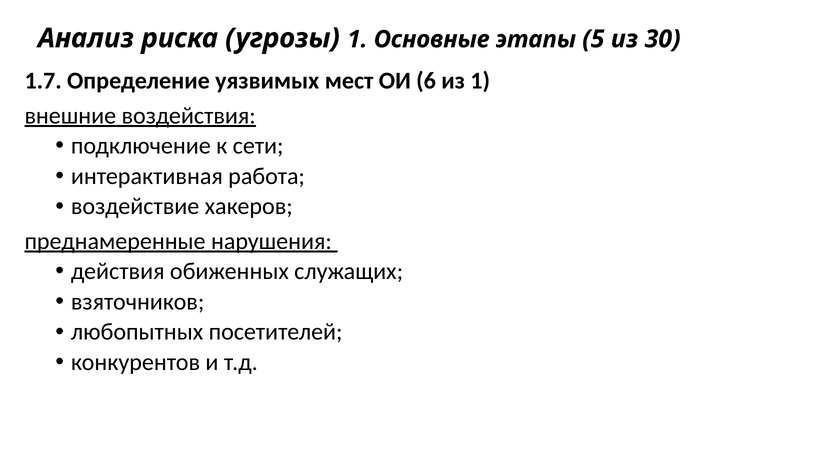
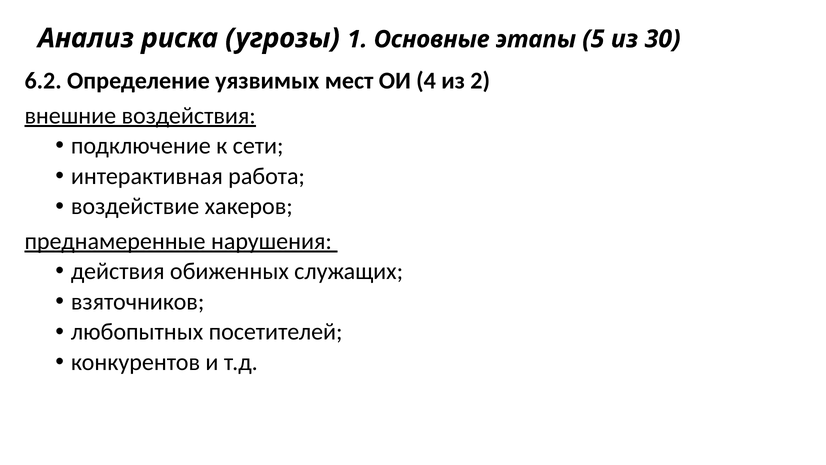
1.7: 1.7 -> 6.2 (43, 81)
6: 6 -> 4 (426, 81)
из 1: 1 -> 2 (480, 81)
